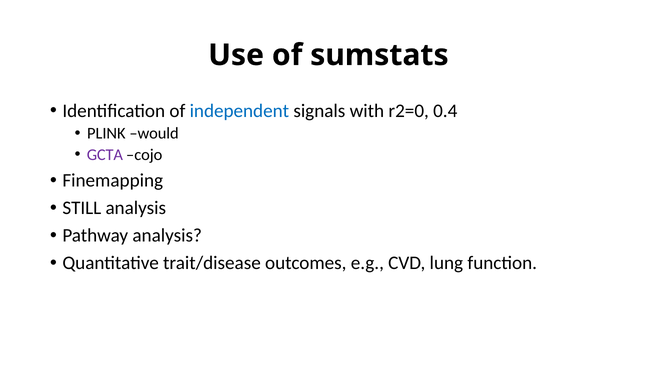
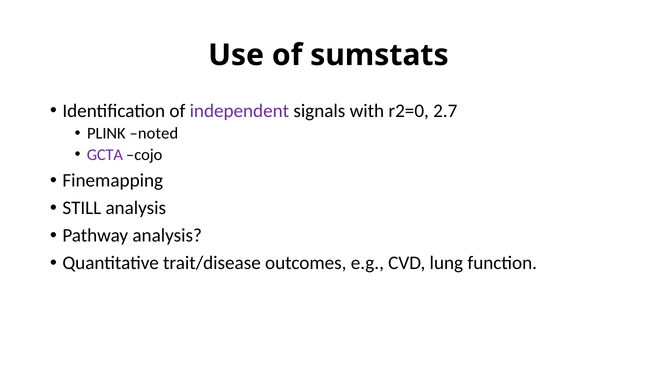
independent colour: blue -> purple (239, 111)
0.4: 0.4 -> 2.7 (445, 111)
would: would -> noted (154, 134)
